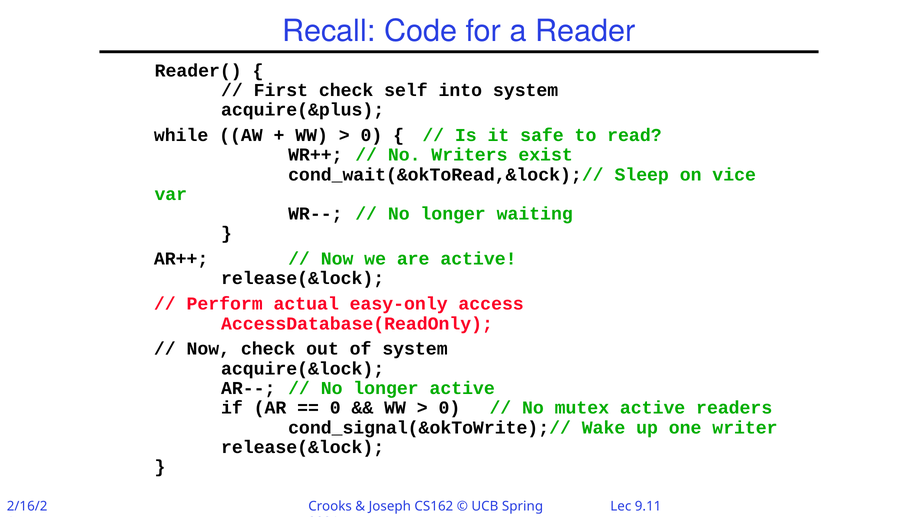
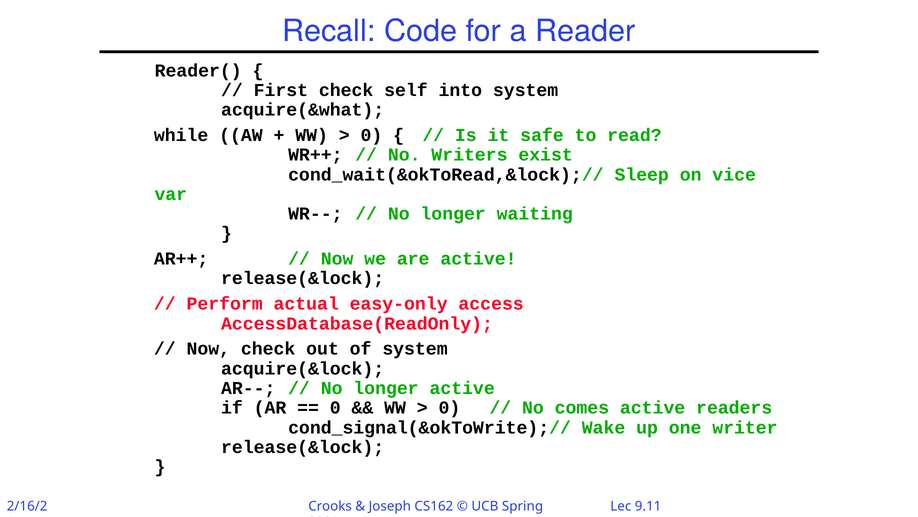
acquire(&plus: acquire(&plus -> acquire(&what (303, 110)
mutex: mutex -> comes (582, 407)
